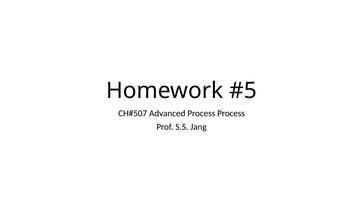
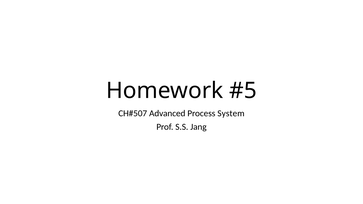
Process Process: Process -> System (231, 113)
